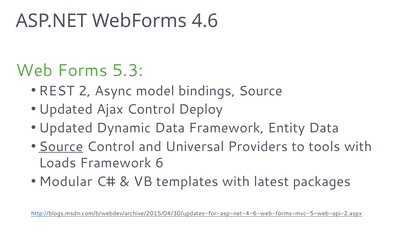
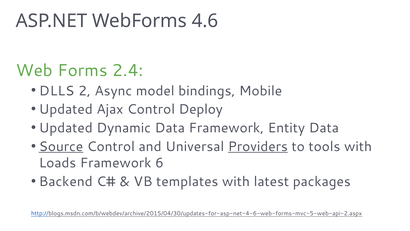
5.3: 5.3 -> 2.4 (128, 70)
REST: REST -> DLLS (57, 91)
bindings Source: Source -> Mobile (261, 91)
Providers underline: none -> present (258, 146)
Modular: Modular -> Backend (66, 181)
